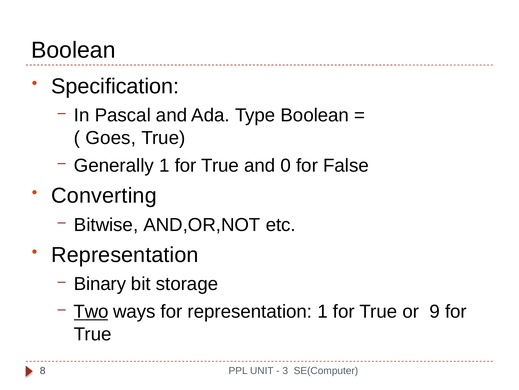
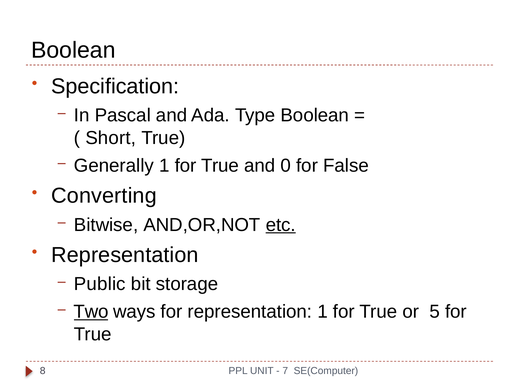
Goes: Goes -> Short (111, 138)
etc underline: none -> present (281, 224)
Binary: Binary -> Public (100, 284)
9: 9 -> 5 (435, 311)
3: 3 -> 7 (285, 370)
